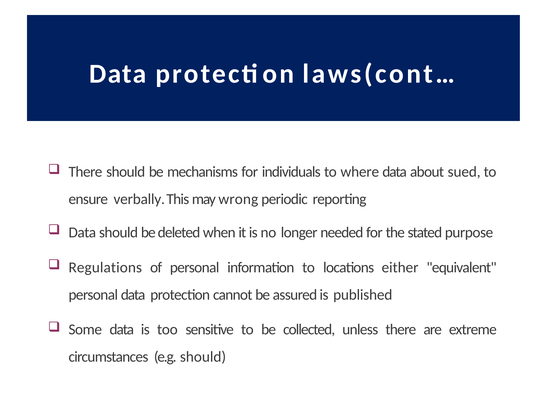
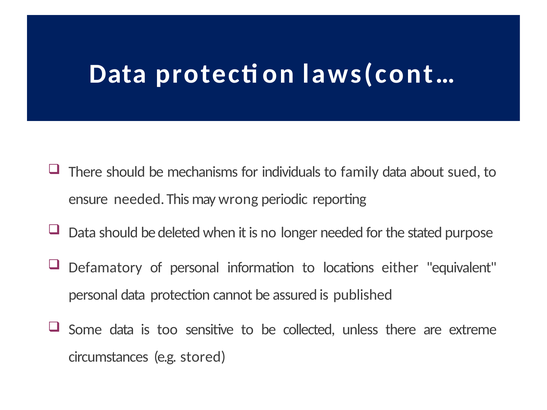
where: where -> family (360, 172)
ensure verbally: verbally -> needed (139, 199)
Regulations: Regulations -> Defamatory (105, 268)
e.g should: should -> stored (203, 357)
